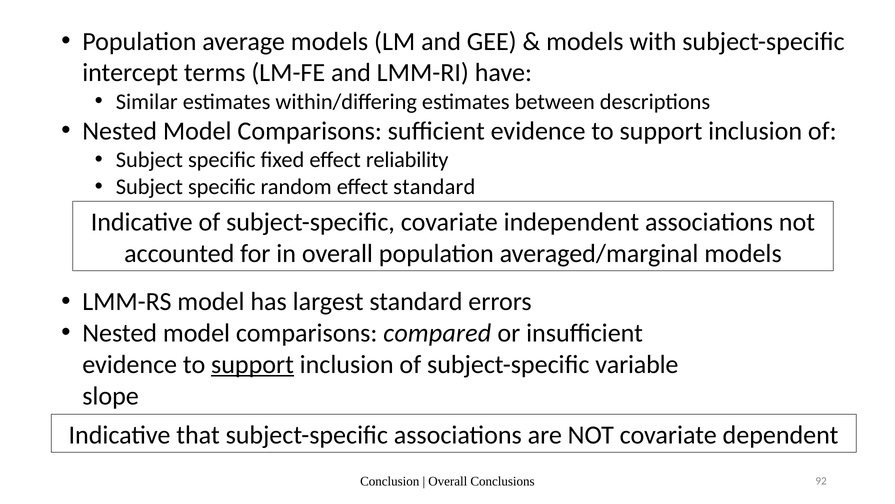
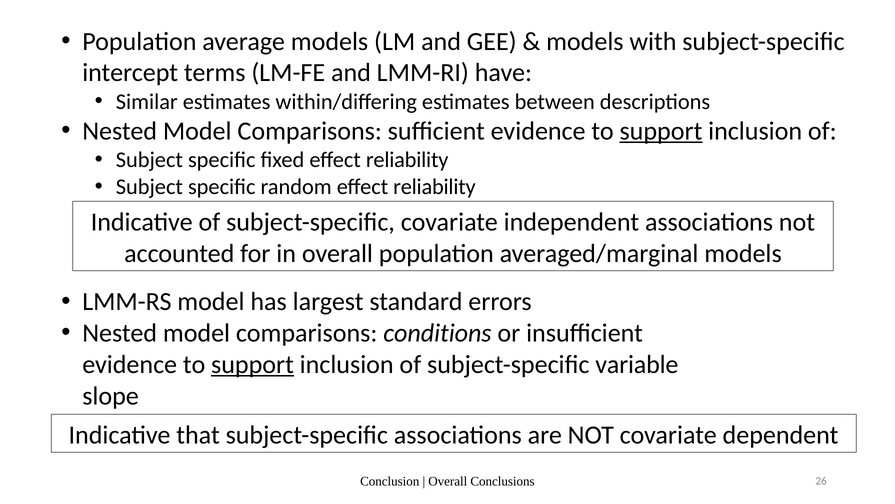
support underline: none -> present (661, 131)
random effect standard: standard -> reliability (434, 187)
compared: compared -> conditions (437, 333)
92: 92 -> 26 (821, 481)
